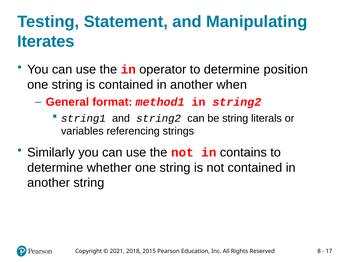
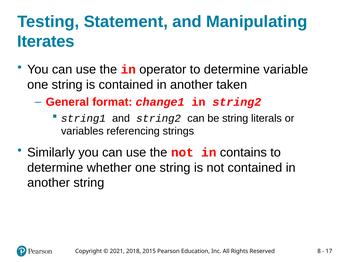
position: position -> variable (286, 70)
when: when -> taken (232, 85)
method1: method1 -> change1 (160, 102)
